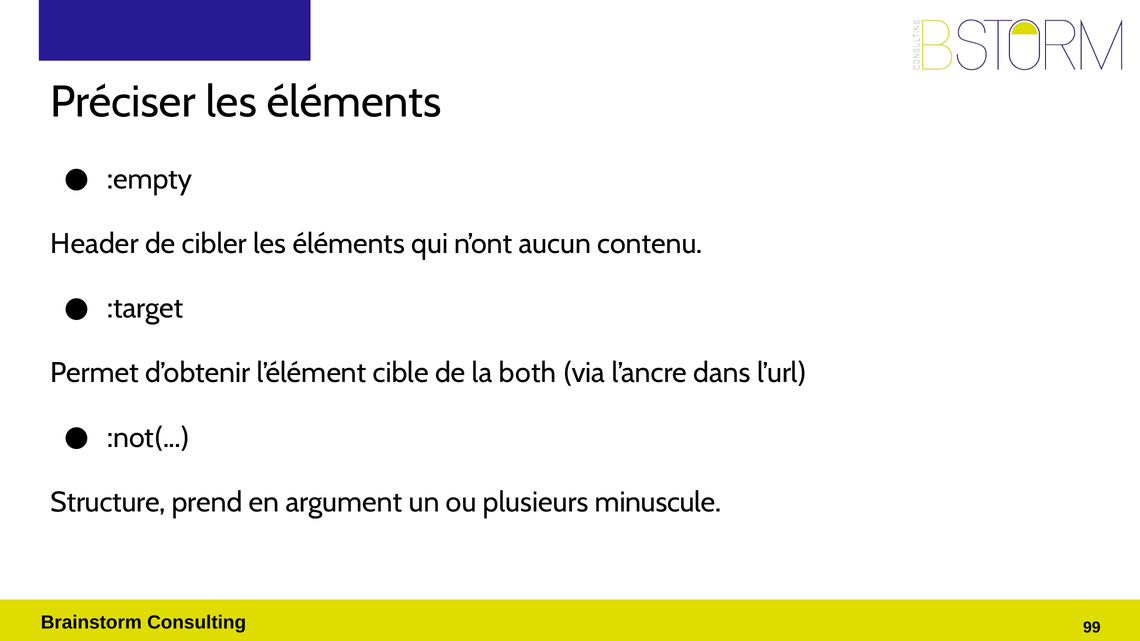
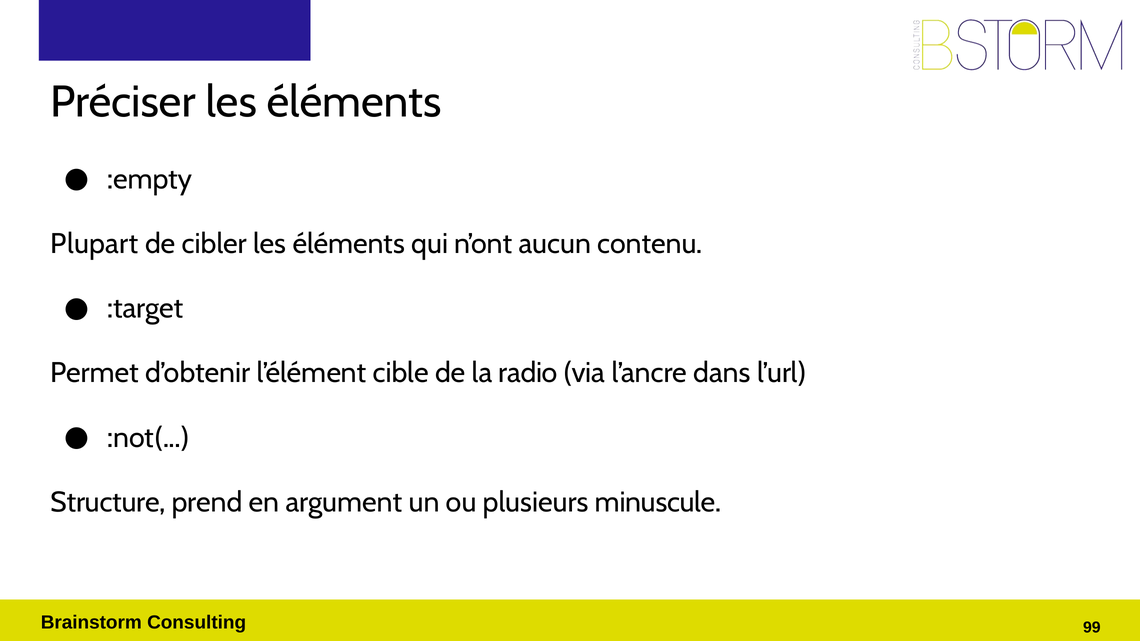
Header: Header -> Plupart (94, 244)
both: both -> radio (528, 373)
